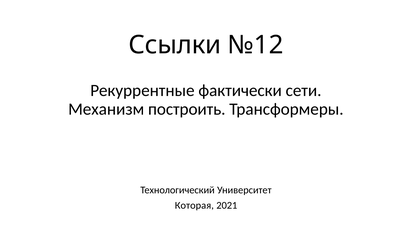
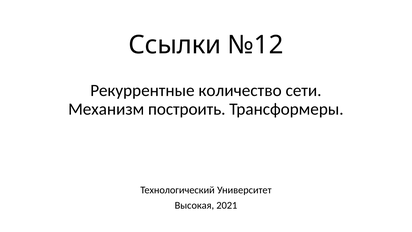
фактически: фактически -> количество (240, 91)
Которая: Которая -> Высокая (194, 205)
